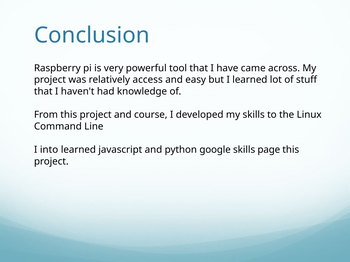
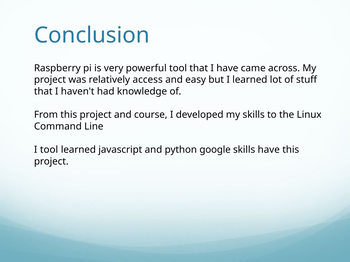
I into: into -> tool (49, 150)
skills page: page -> have (269, 150)
